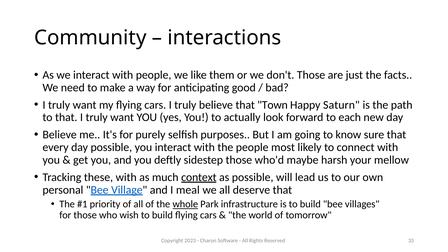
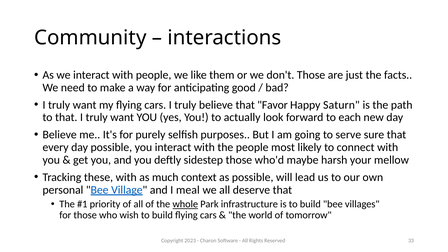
Town: Town -> Favor (273, 105)
know: know -> serve (348, 135)
context underline: present -> none (199, 177)
